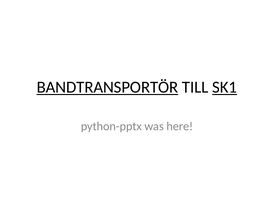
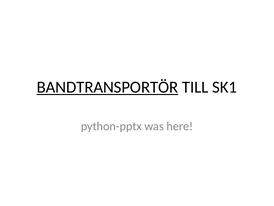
SK1 underline: present -> none (225, 87)
